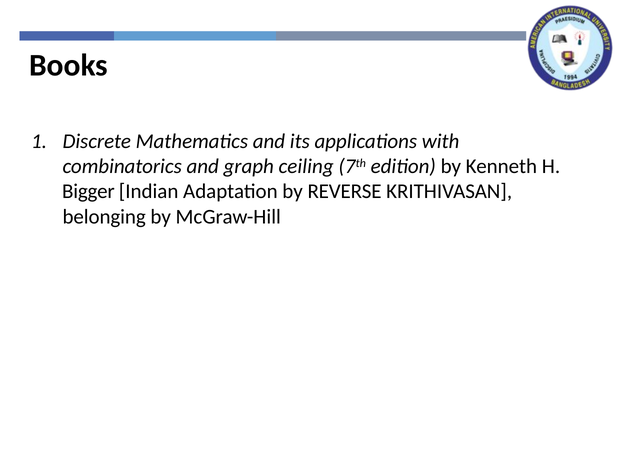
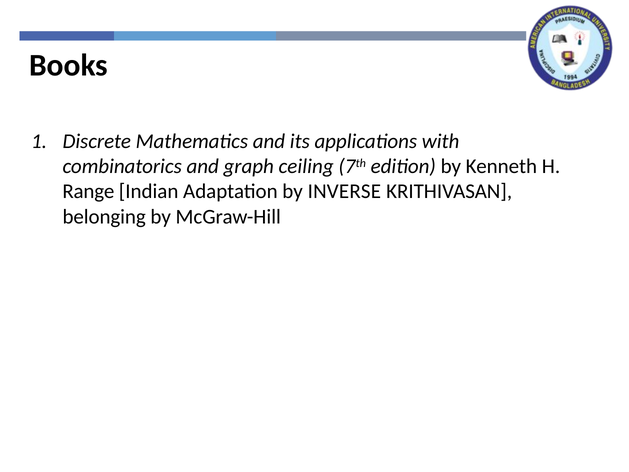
Bigger: Bigger -> Range (88, 191)
REVERSE: REVERSE -> INVERSE (344, 191)
